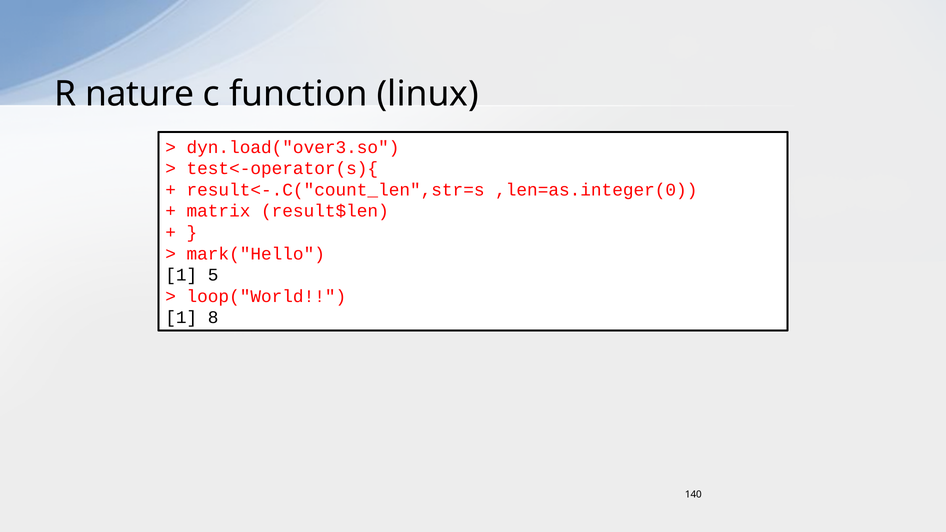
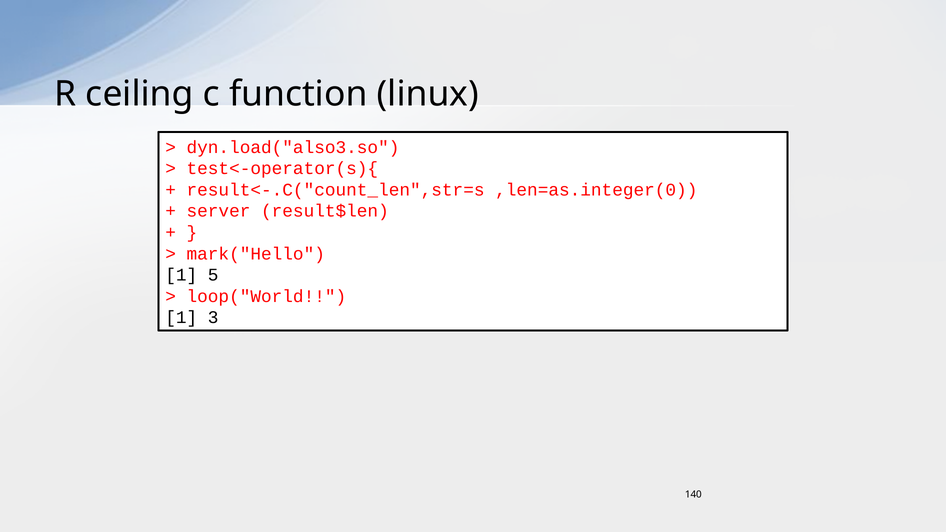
nature: nature -> ceiling (140, 94)
dyn.load("over3.so: dyn.load("over3.so -> dyn.load("also3.so (293, 147)
matrix: matrix -> server (218, 211)
8: 8 -> 3 (213, 318)
